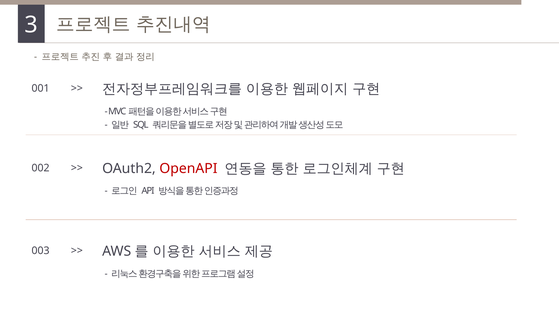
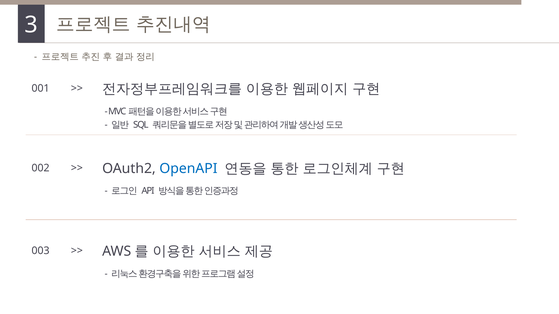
OpenAPI colour: red -> blue (188, 169)
